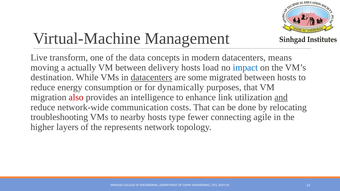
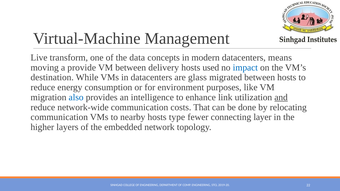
actually: actually -> provide (82, 68)
load: load -> used (211, 68)
datacenters underline: present -> none (151, 78)
some: some -> glass (197, 78)
dynamically: dynamically -> environment (181, 87)
purposes that: that -> like (251, 87)
also colour: red -> blue (76, 97)
troubleshooting: troubleshooting -> communication (59, 117)
agile: agile -> layer (263, 117)
represents: represents -> embedded (123, 127)
